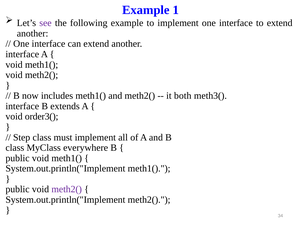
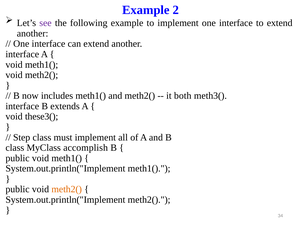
1: 1 -> 2 (176, 10)
order3(: order3( -> these3( (42, 116)
everywhere: everywhere -> accomplish (86, 148)
meth2( colour: purple -> orange (67, 189)
